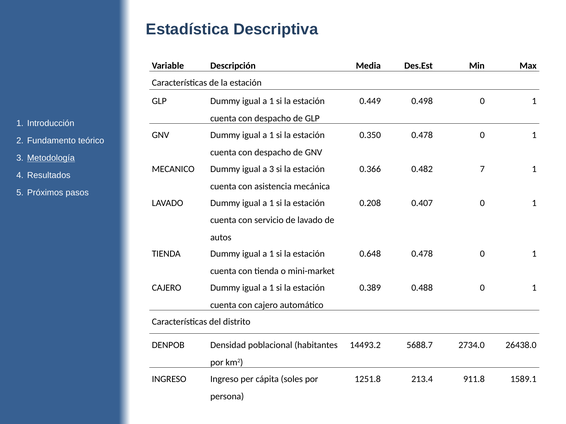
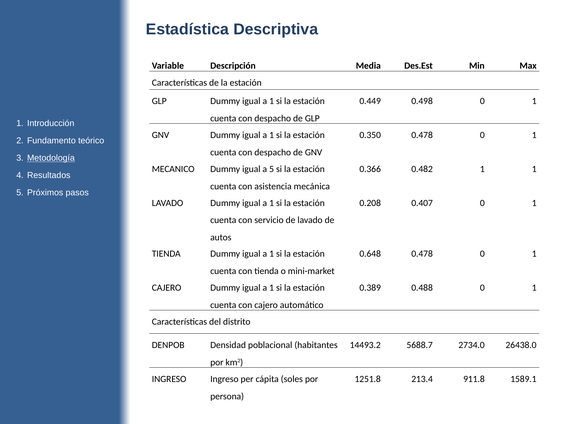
a 3: 3 -> 5 (272, 169)
0.482 7: 7 -> 1 (482, 169)
